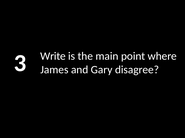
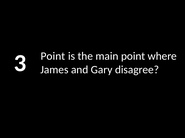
Write: Write -> Point (53, 56)
